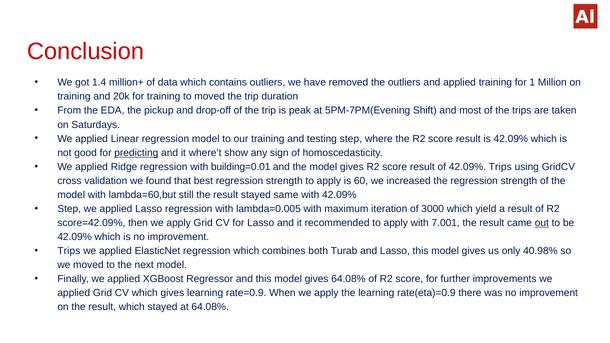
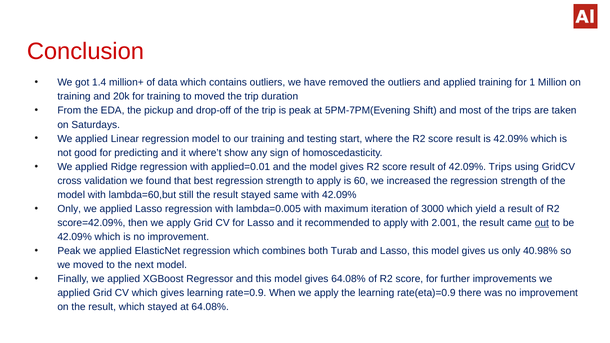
testing step: step -> start (351, 139)
predicting underline: present -> none (136, 153)
building=0.01: building=0.01 -> applied=0.01 (241, 167)
Step: Step -> Only (69, 209)
7.001: 7.001 -> 2.001 (446, 223)
Trips: Trips -> Peak (69, 251)
